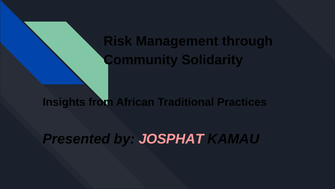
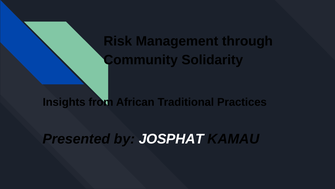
JOSPHAT colour: pink -> white (171, 139)
